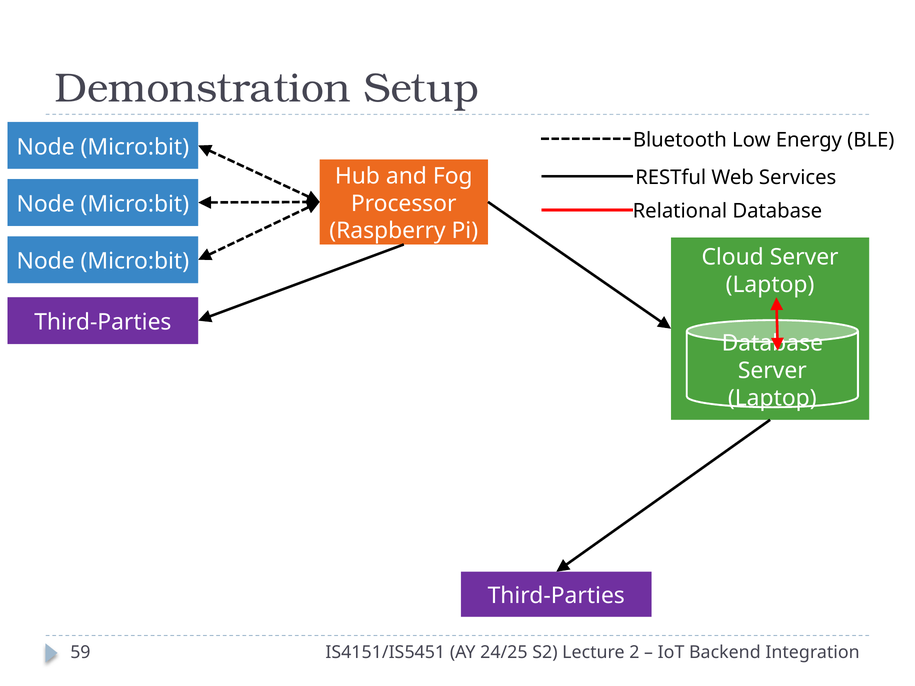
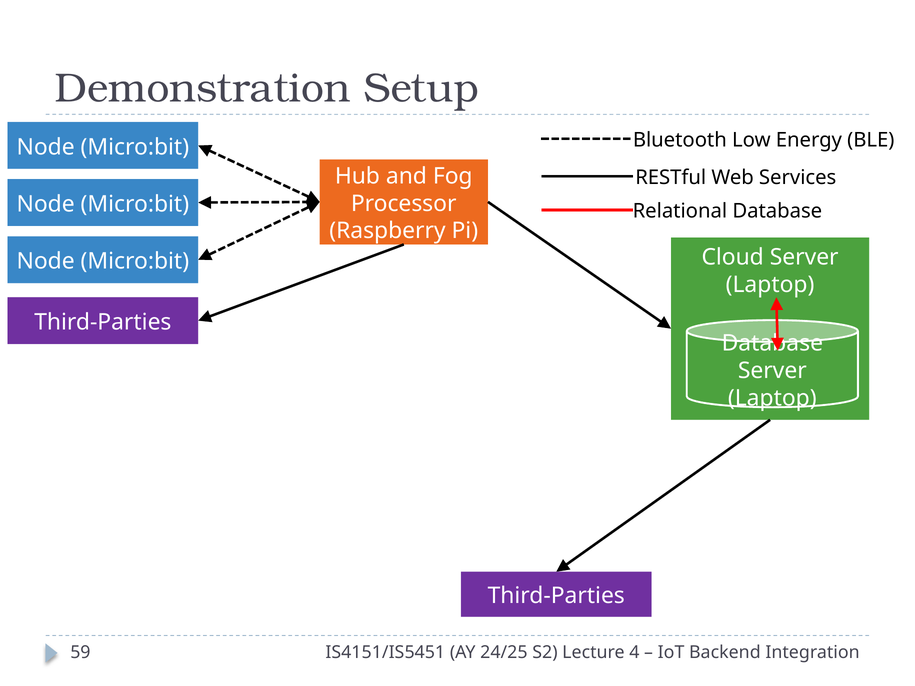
2: 2 -> 4 (634, 652)
